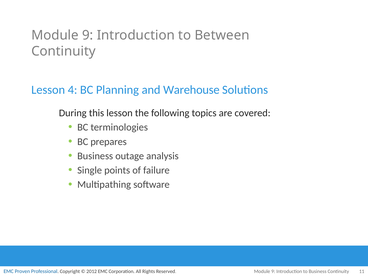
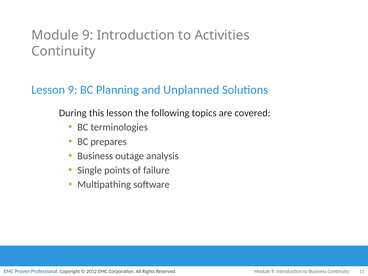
Between: Between -> Activities (222, 35)
Lesson 4: 4 -> 9 (73, 90)
Warehouse: Warehouse -> Unplanned (191, 90)
